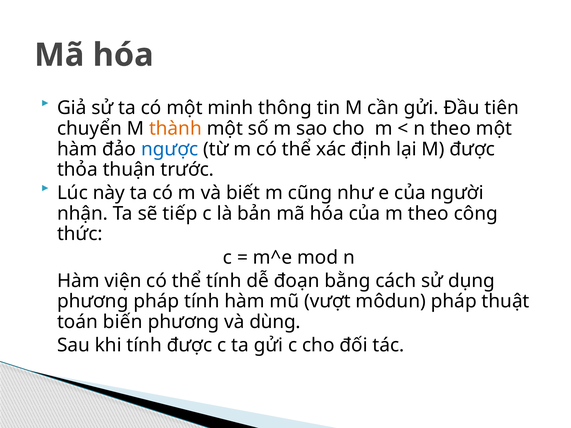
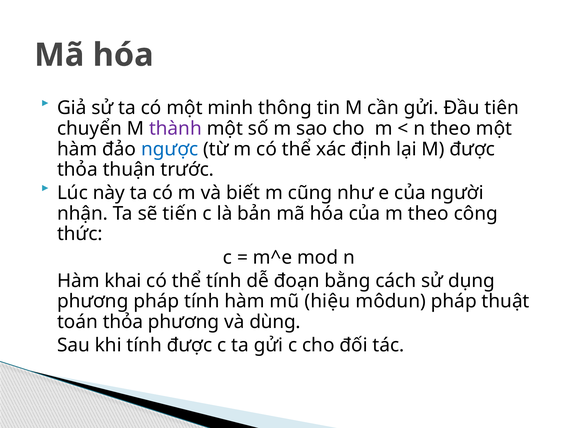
thành colour: orange -> purple (175, 129)
tiếp: tiếp -> tiến (180, 214)
viện: viện -> khai (123, 281)
vượt: vượt -> hiệu (327, 301)
toán biến: biến -> thỏa (123, 322)
